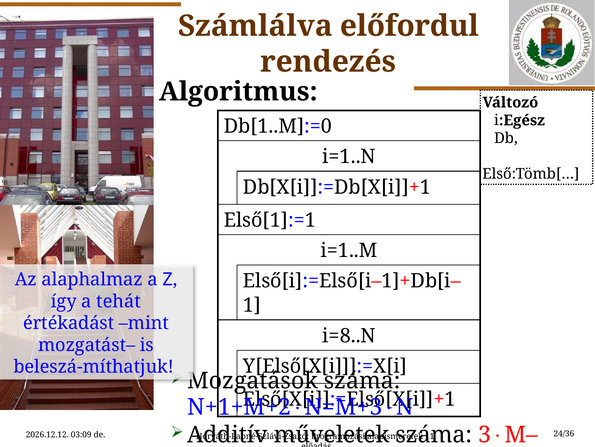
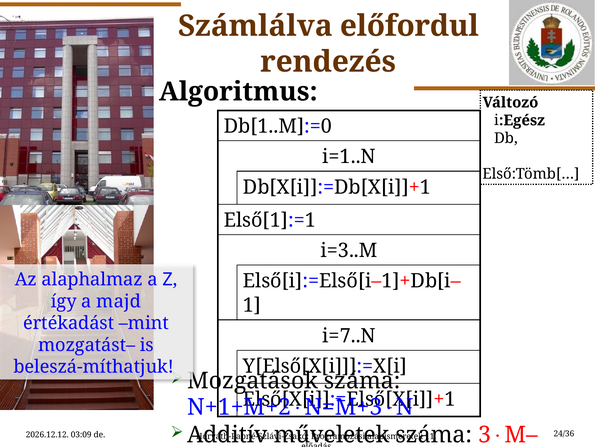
i=1..M: i=1..M -> i=3..M (349, 250)
tehát: tehát -> majd (119, 301)
i=8..N: i=8..N -> i=7..N (349, 335)
